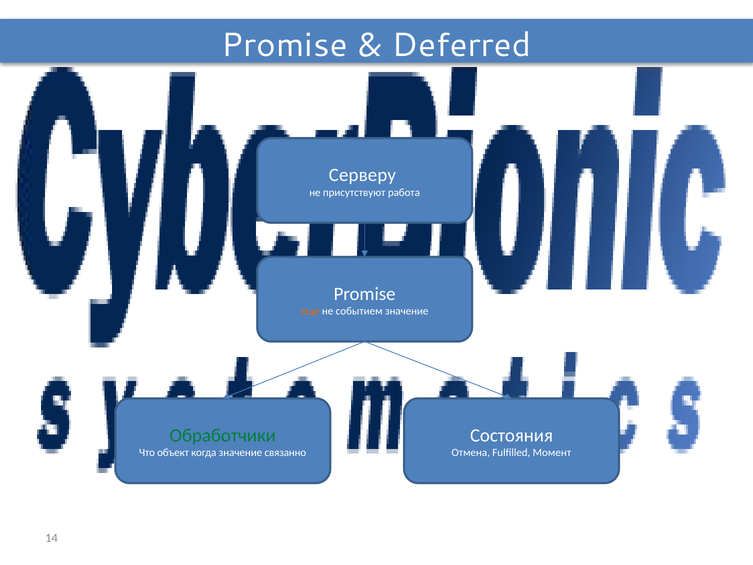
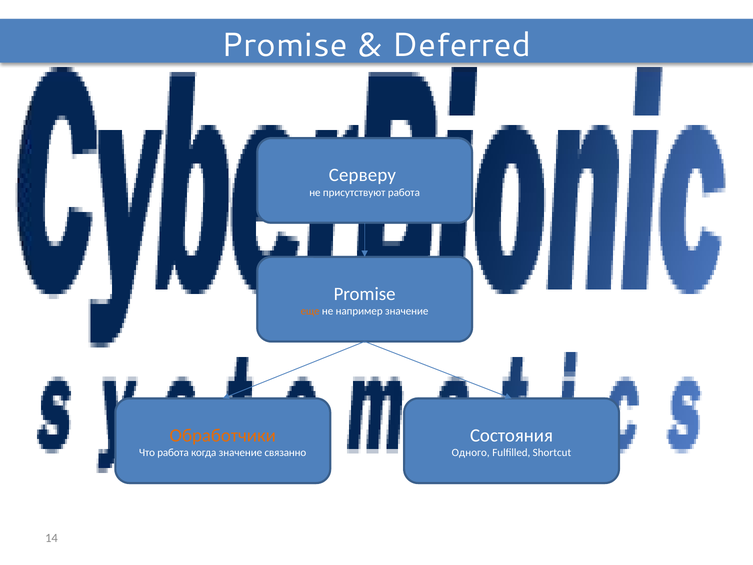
событием: событием -> например (359, 311)
Обработчики colour: green -> orange (223, 435)
Что объект: объект -> работа (173, 453)
Отмена: Отмена -> Одного (471, 453)
Момент: Момент -> Shortcut (552, 453)
